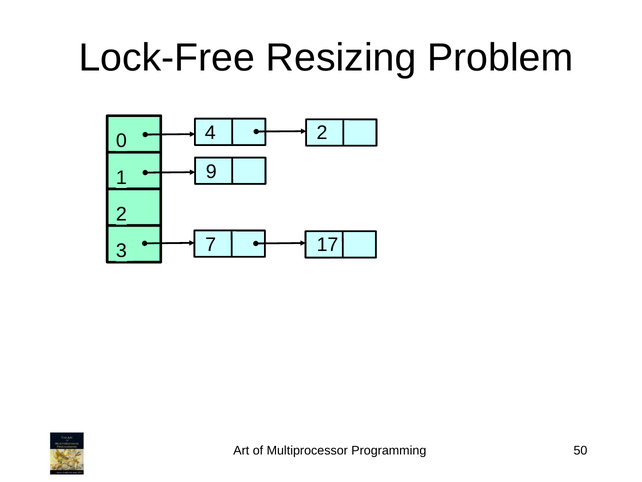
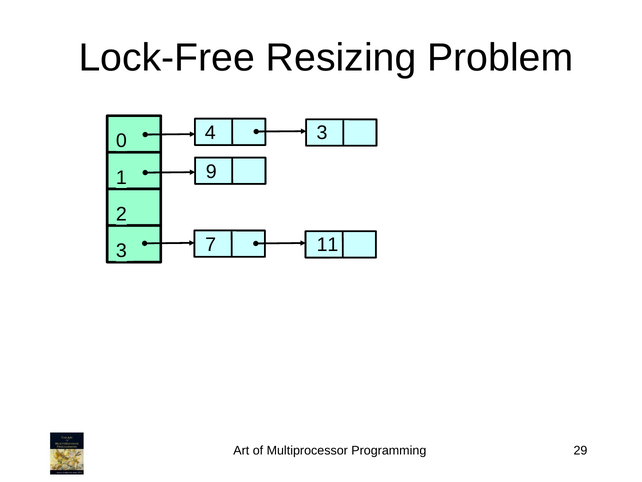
4 2: 2 -> 3 (322, 133)
17: 17 -> 11 (328, 245)
50: 50 -> 29 (580, 450)
